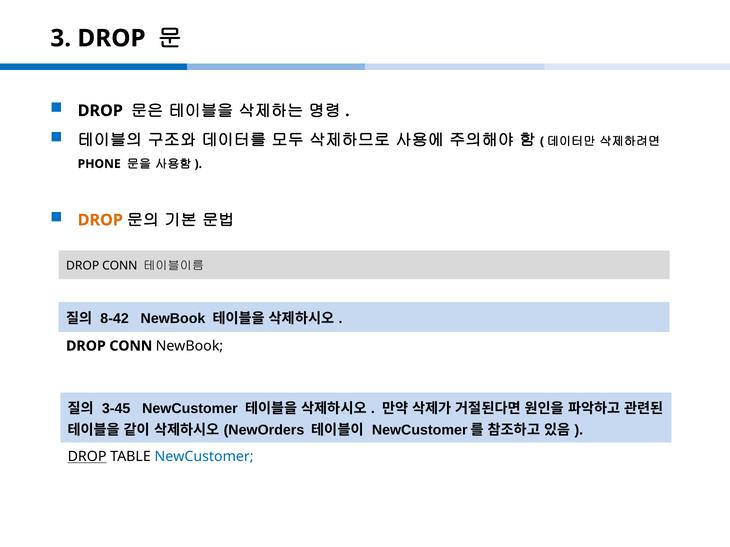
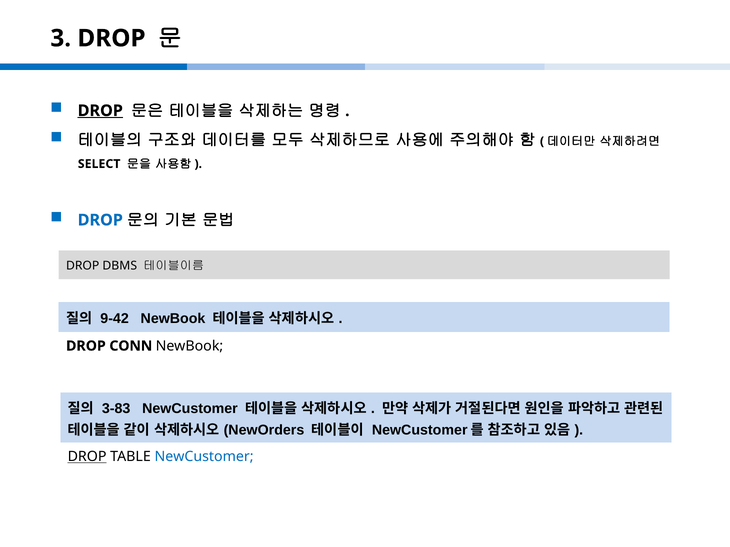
DROP underline: none -> present (100, 111)
PHONE: PHONE -> SELECT (99, 164)
DROP colour: orange -> blue (100, 220)
CONN: CONN -> DBMS (120, 266)
8-42: 8-42 -> 9-42 (115, 319)
3-45: 3-45 -> 3-83 (116, 409)
